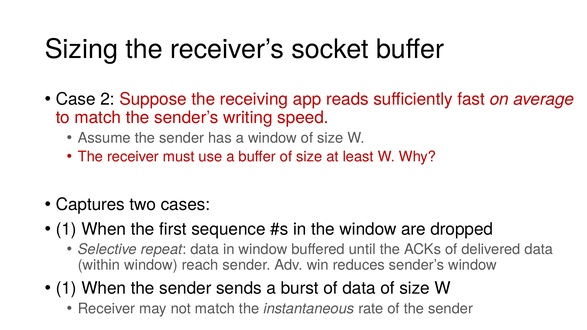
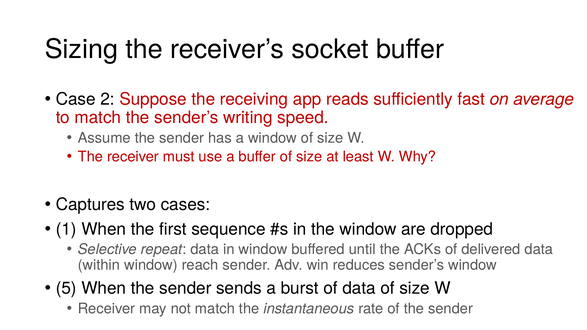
1: 1 -> 5 (66, 288)
